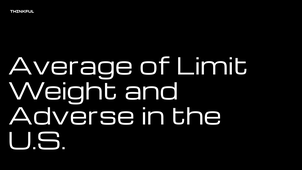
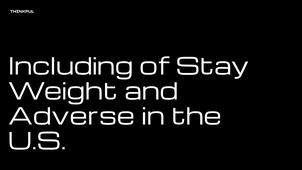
Average: Average -> Including (71, 67)
Limit: Limit -> Stay (212, 67)
